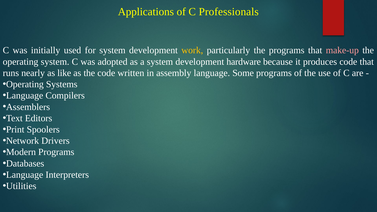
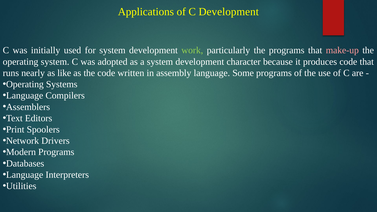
C Professionals: Professionals -> Development (229, 12)
work colour: yellow -> light green (192, 50)
hardware: hardware -> character (244, 62)
